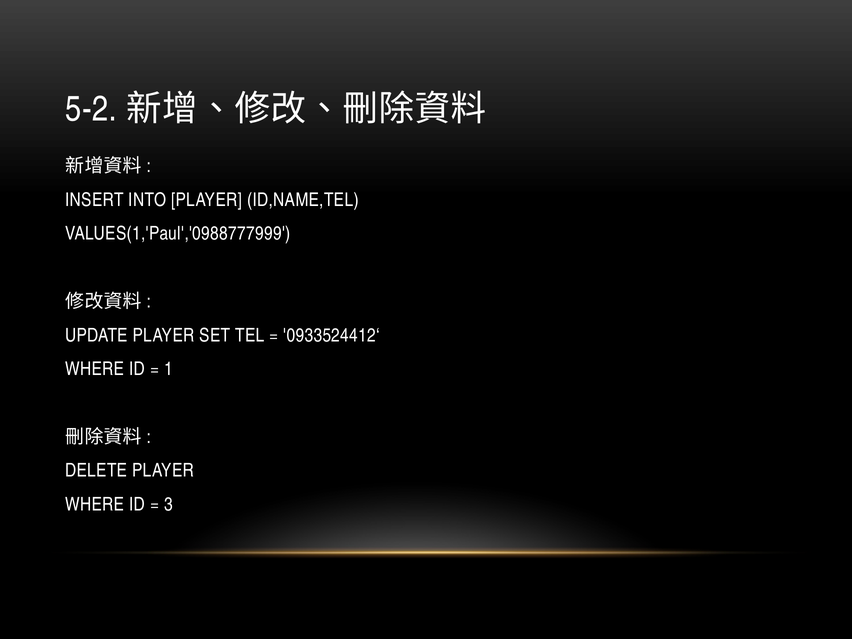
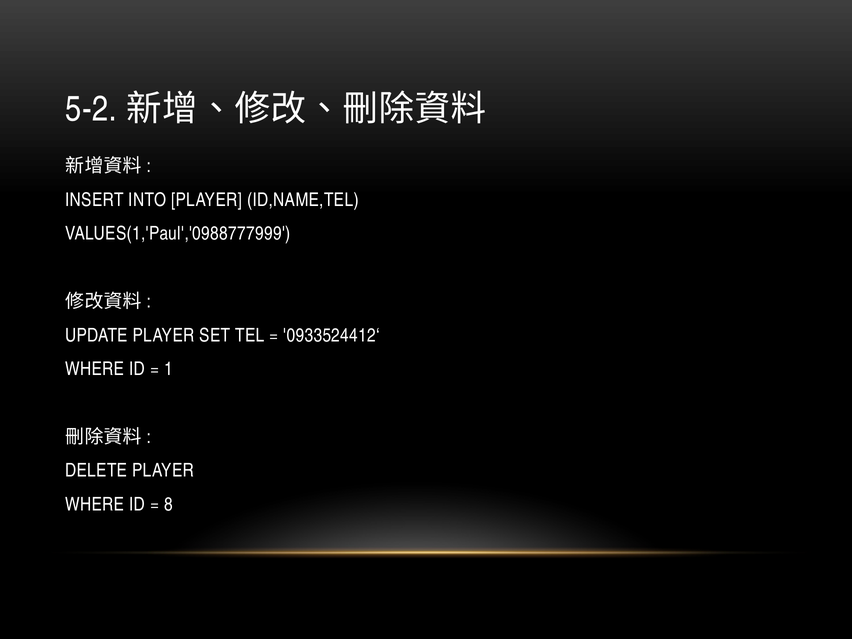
3: 3 -> 8 (168, 504)
